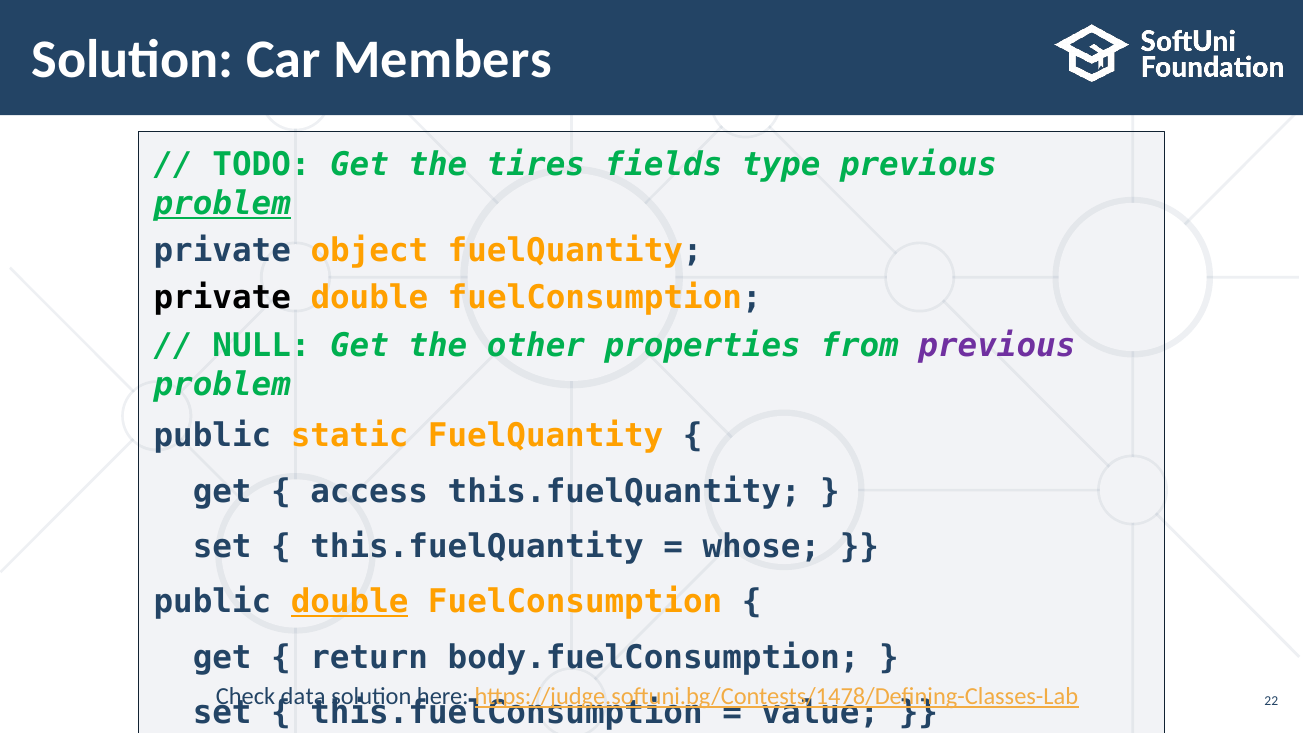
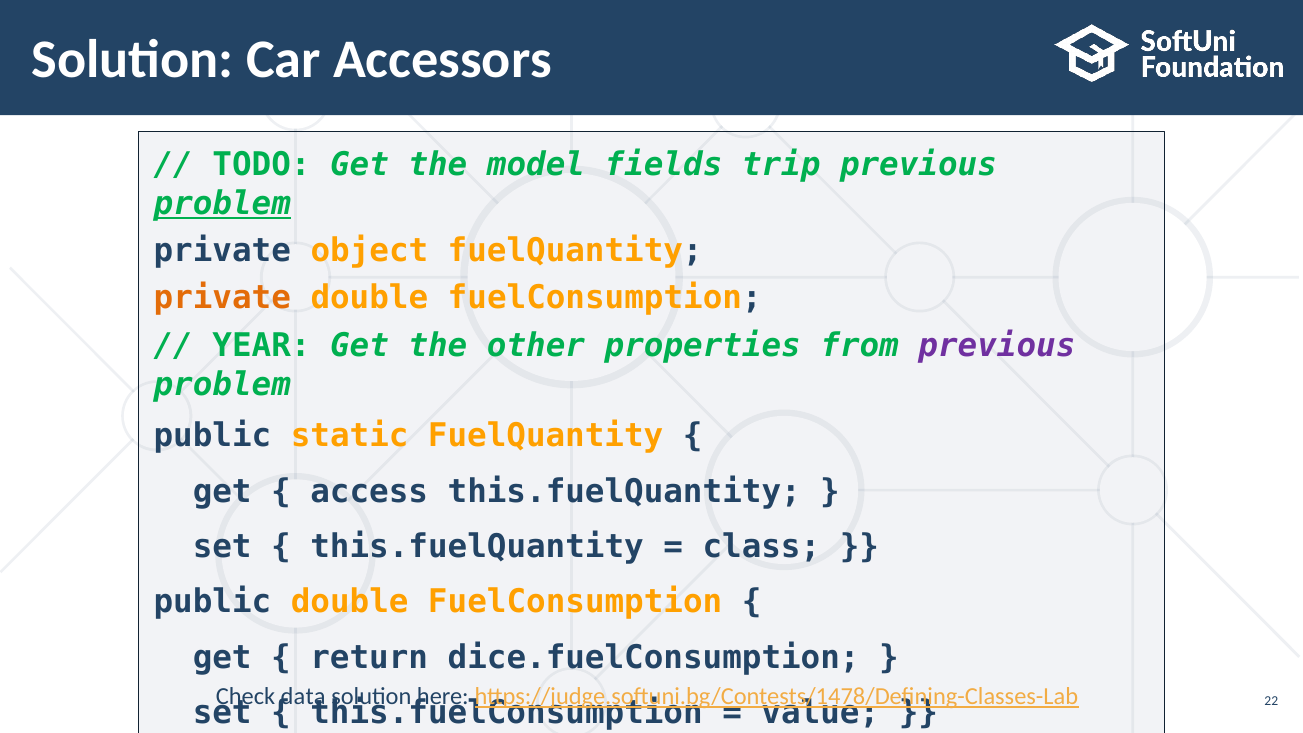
Members: Members -> Accessors (443, 60)
tires: tires -> model (536, 165)
type: type -> trip (781, 165)
private colour: black -> orange (222, 298)
NULL: NULL -> YEAR (261, 346)
whose: whose -> class (761, 547)
double underline: present -> none (350, 602)
body.fuelConsumption: body.fuelConsumption -> dice.fuelConsumption (654, 658)
